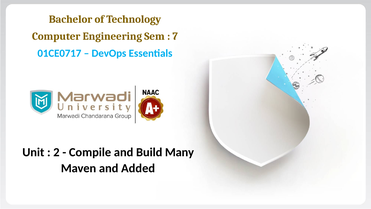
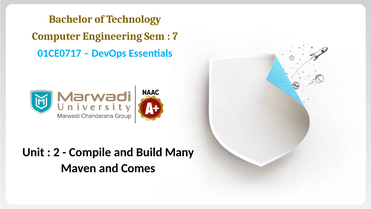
Added: Added -> Comes (138, 168)
